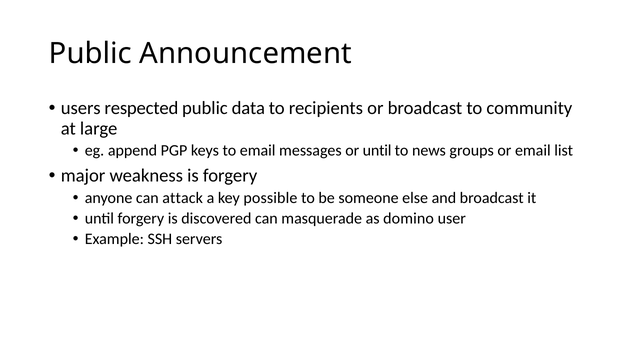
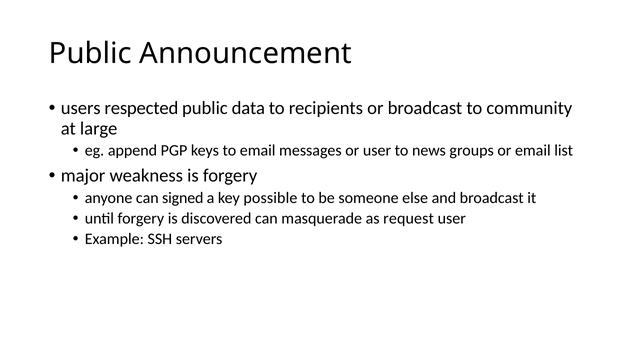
or until: until -> user (377, 150)
attack: attack -> signed (183, 198)
domino: domino -> request (409, 218)
